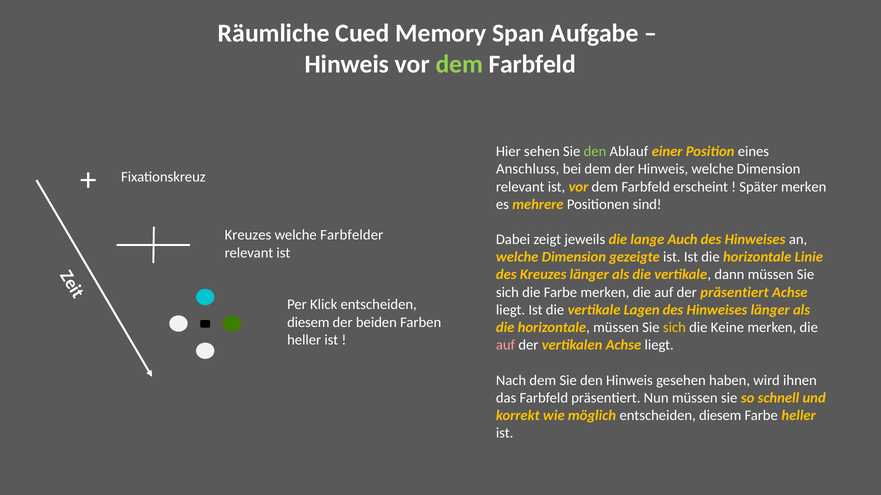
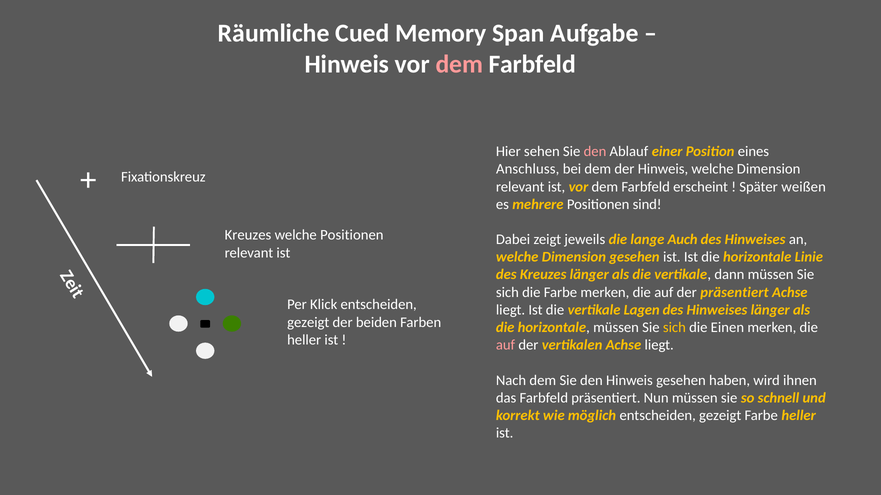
dem colour: light green -> pink (459, 64)
den colour: light green -> pink (595, 152)
Später merken: merken -> weißen (804, 187)
welche Farbfelder: Farbfelder -> Positionen (352, 235)
Dimension gezeigte: gezeigte -> gesehen (634, 257)
diesem: diesem -> gezeigt (308, 323)
Keine: Keine -> Einen (727, 328)
möglich entscheiden diesem: diesem -> gezeigt (720, 416)
